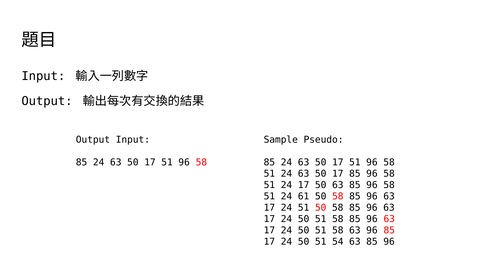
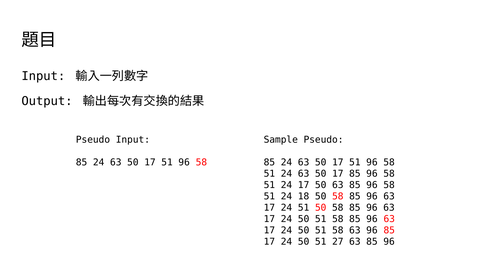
Output: Output -> Pseudo (93, 140)
61: 61 -> 18 (304, 197)
54: 54 -> 27 (338, 242)
